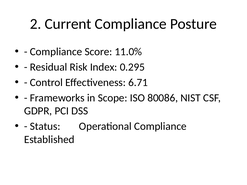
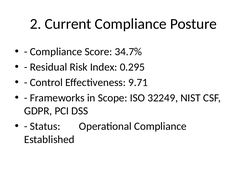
11.0%: 11.0% -> 34.7% (128, 52)
6.71: 6.71 -> 9.71 (138, 83)
80086: 80086 -> 32249 (163, 98)
